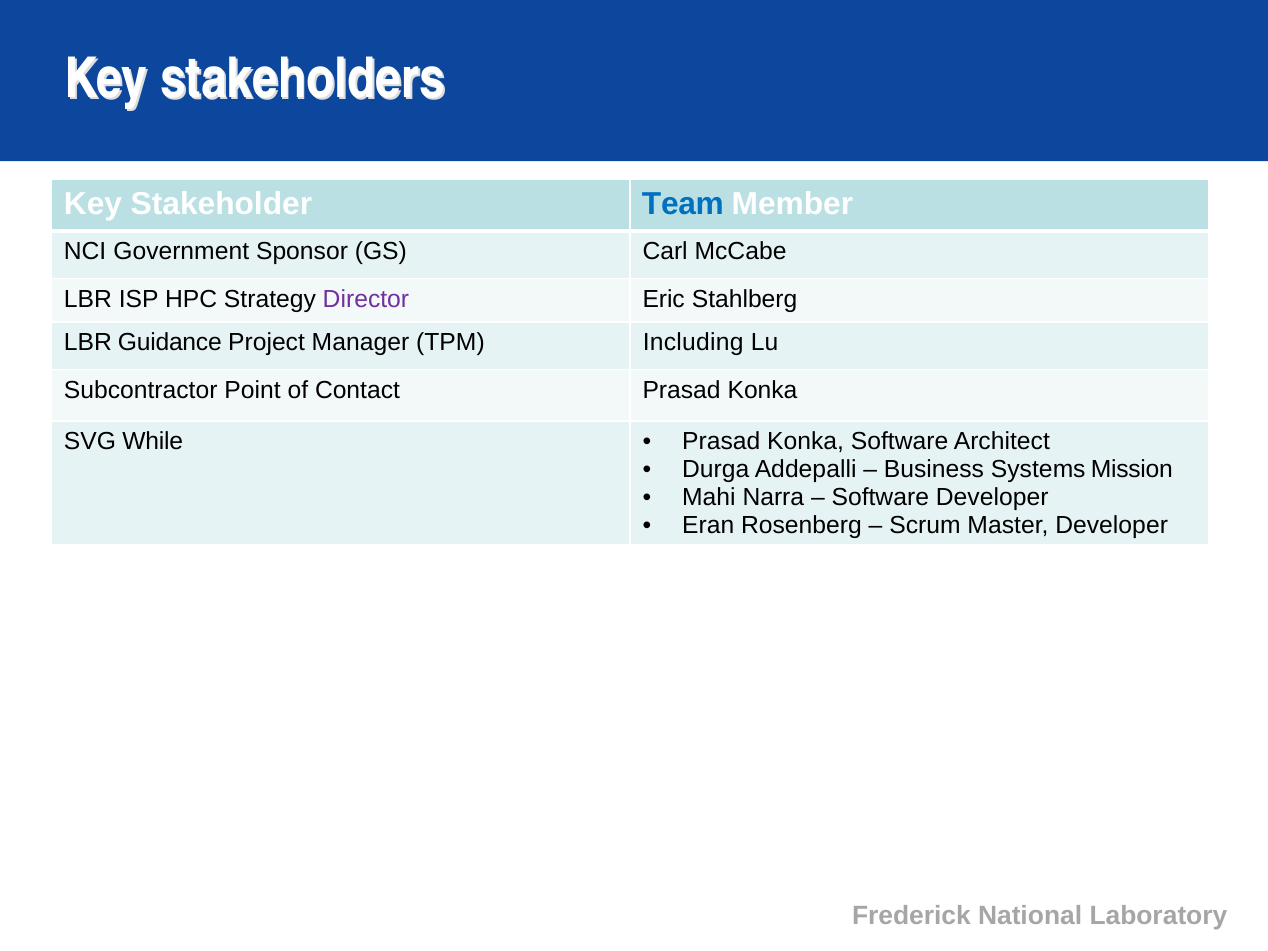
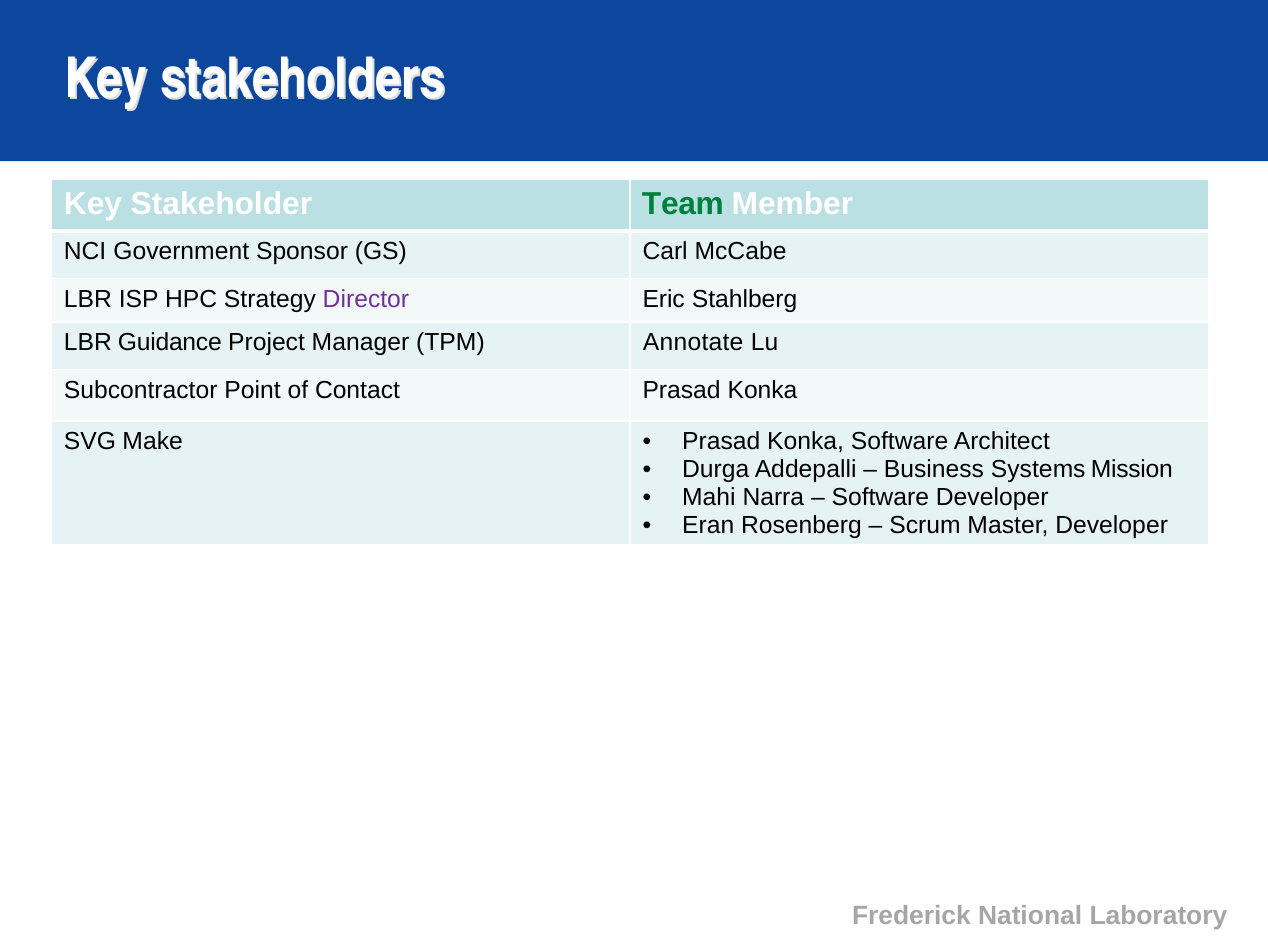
Team colour: blue -> green (683, 204)
Including: Including -> Annotate (693, 343)
While: While -> Make (153, 442)
